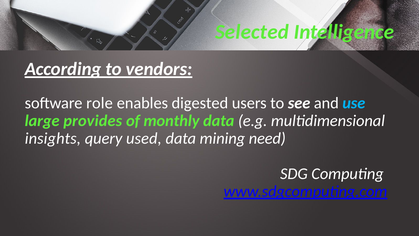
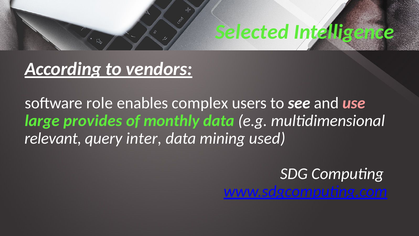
digested: digested -> complex (200, 103)
use colour: light blue -> pink (354, 103)
insights: insights -> relevant (53, 138)
used: used -> inter (144, 138)
need: need -> used (267, 138)
